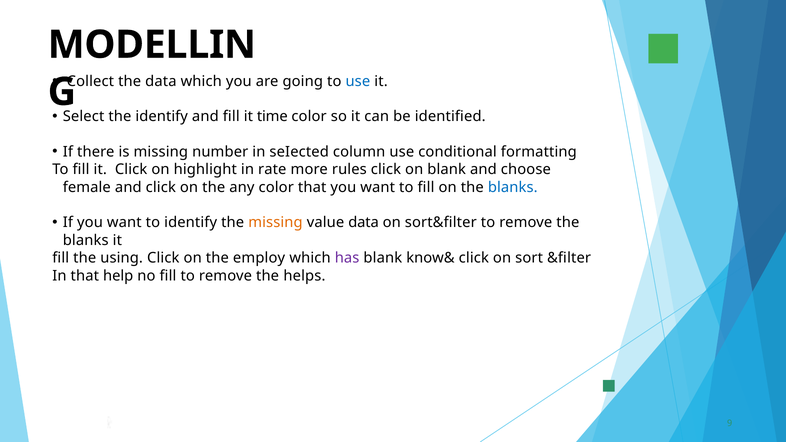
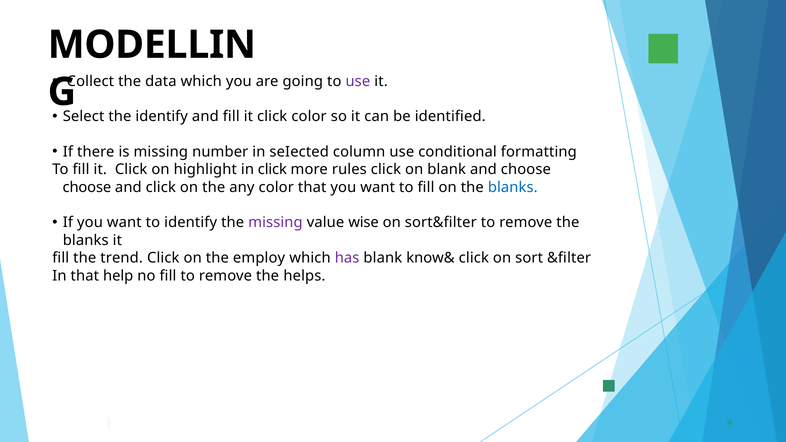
use colour: blue -> purple (358, 81)
and fill it time: time -> click (272, 117)
in rate: rate -> click (272, 170)
female: female -> choose (87, 187)
missing colour: orange -> purple (275, 223)
value data: data -> wise (364, 223)
using: using -> trend (122, 258)
